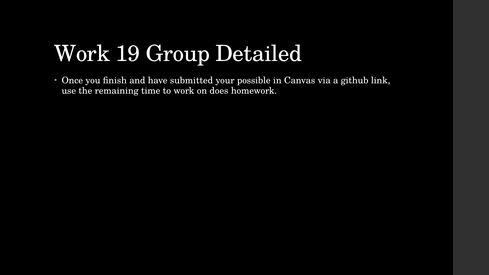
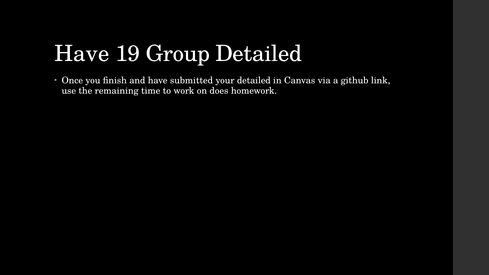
Work: Work -> Have (82, 54)
your possible: possible -> detailed (254, 81)
